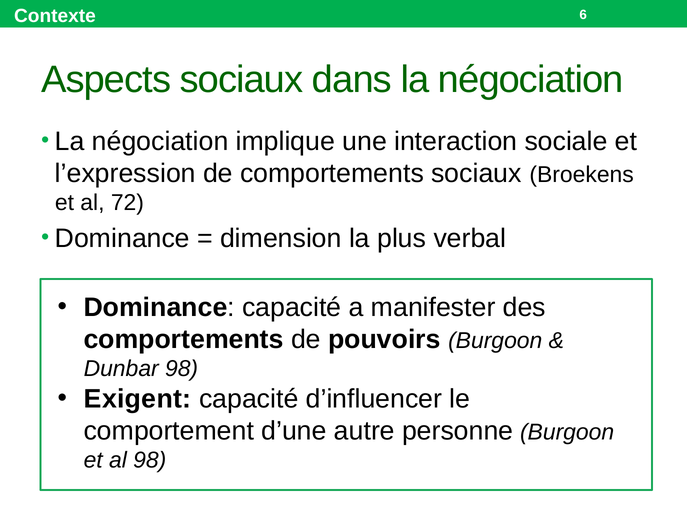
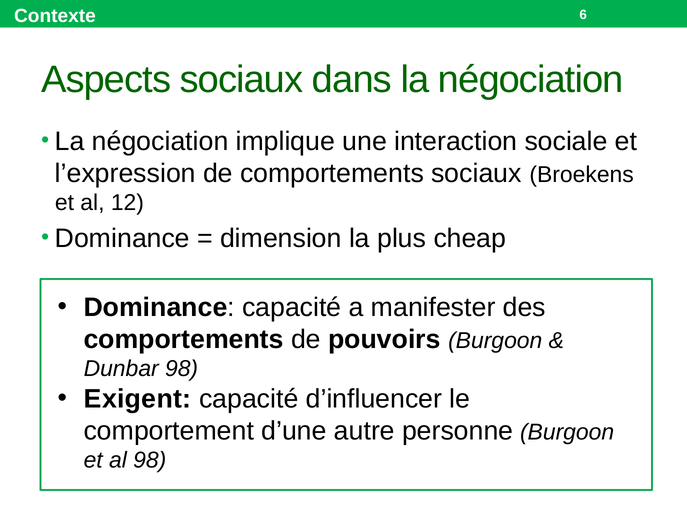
72: 72 -> 12 (127, 203)
verbal: verbal -> cheap (470, 238)
